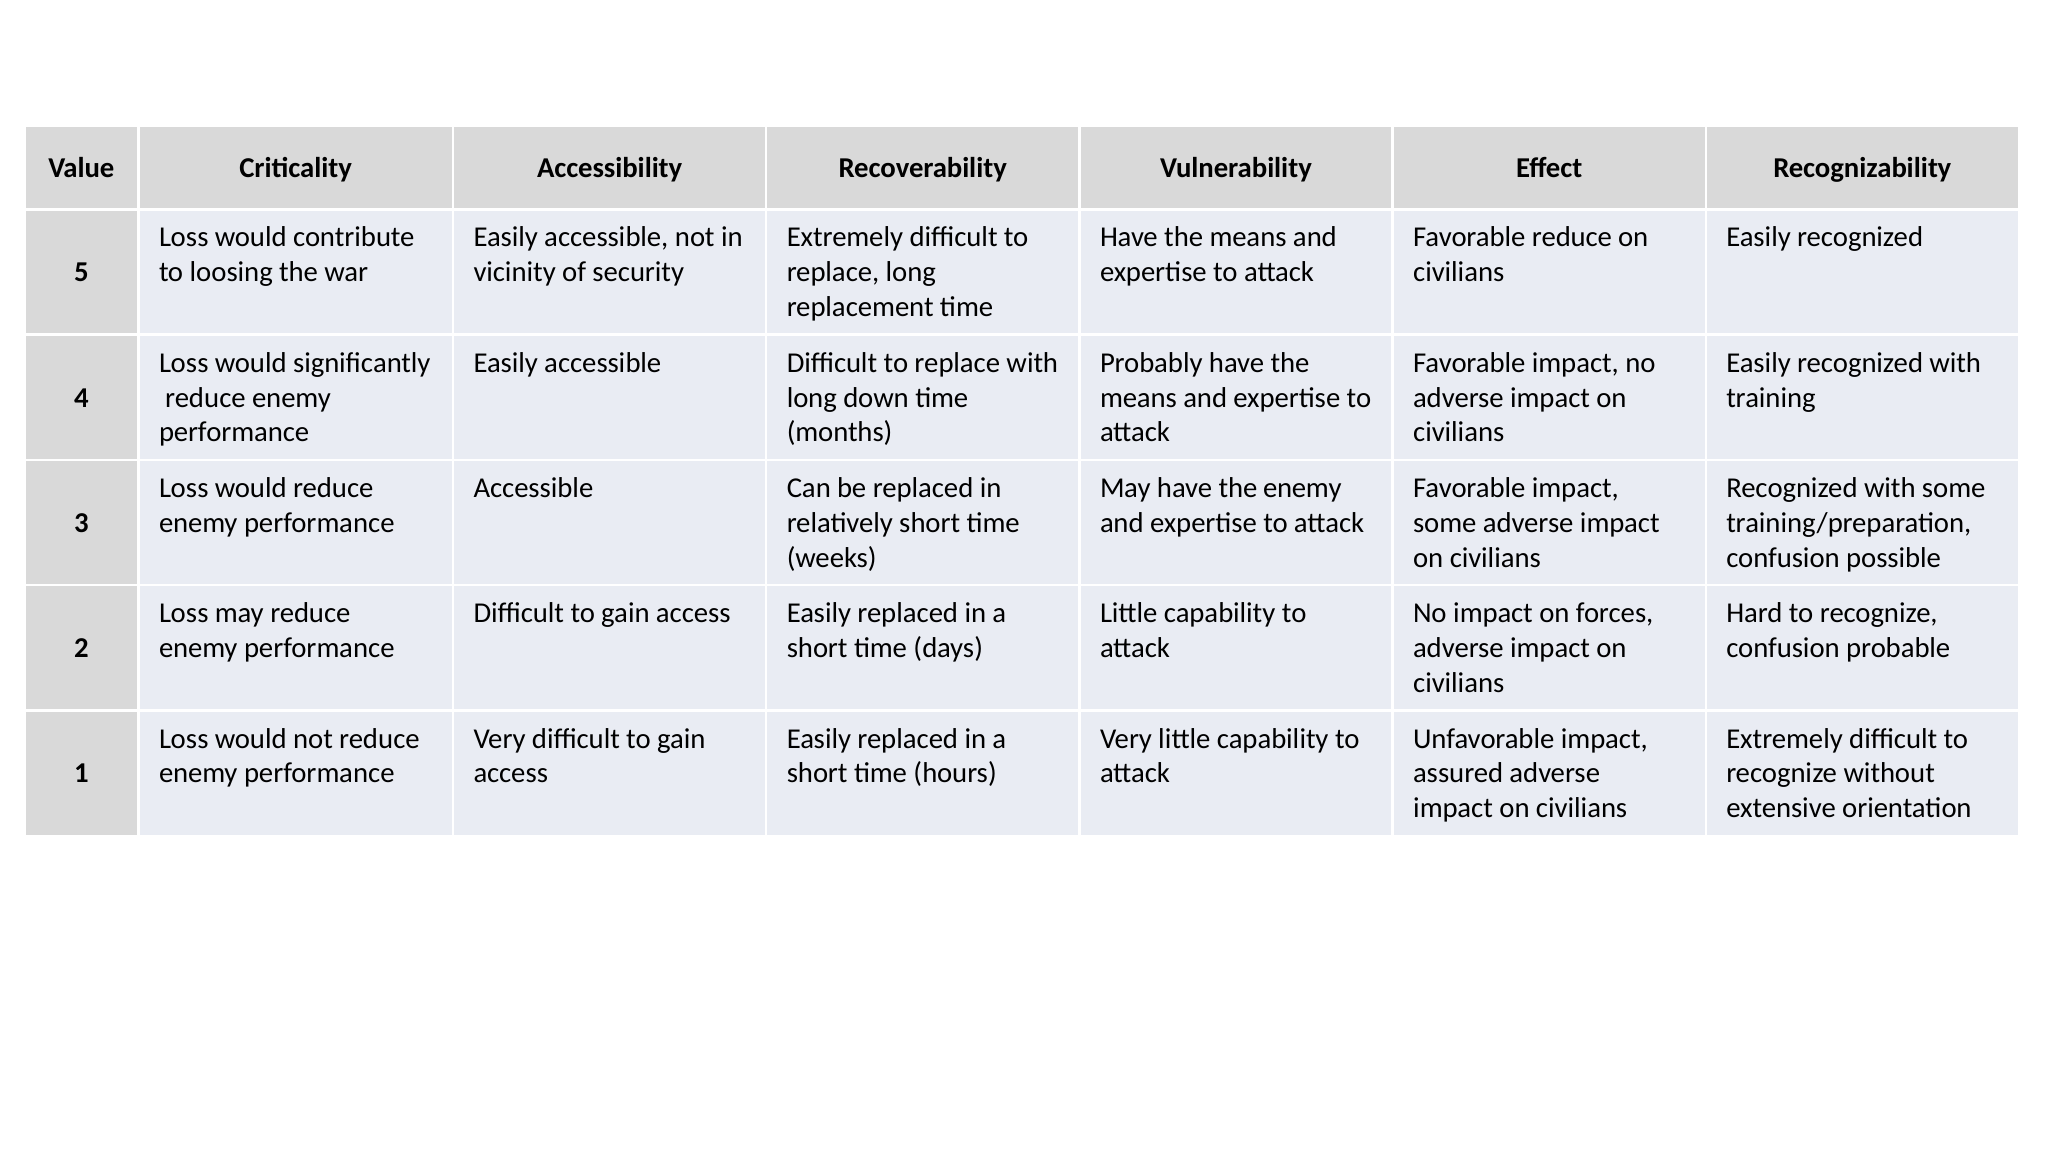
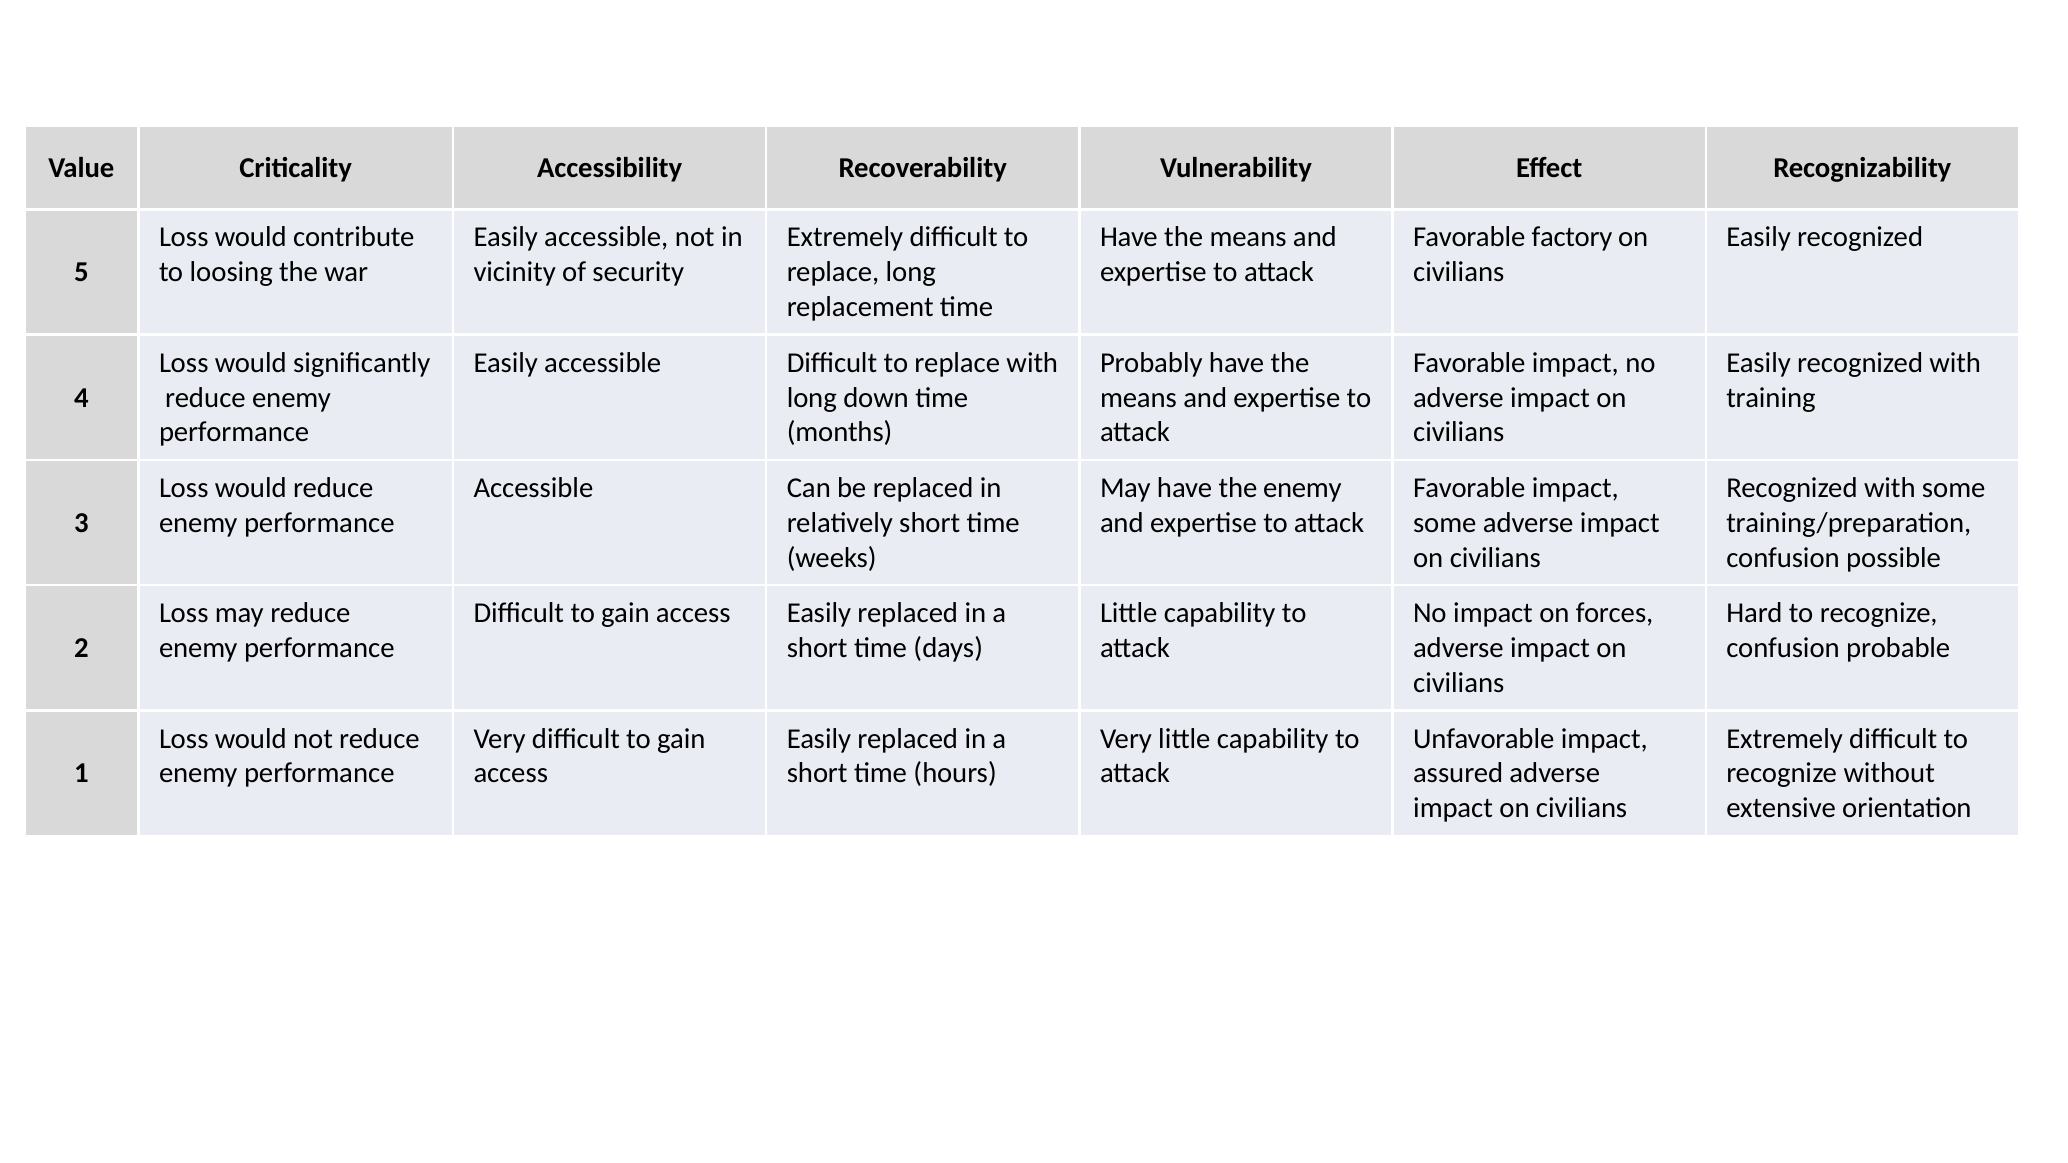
Favorable reduce: reduce -> factory (1572, 238)
